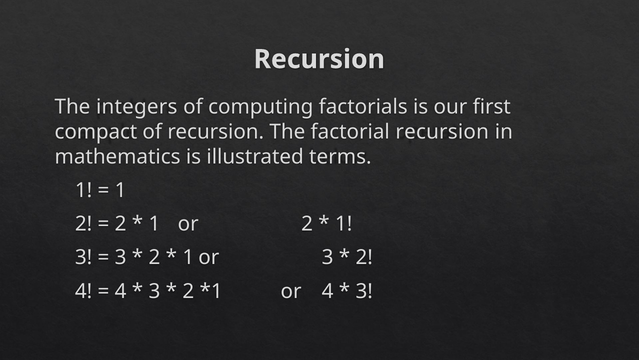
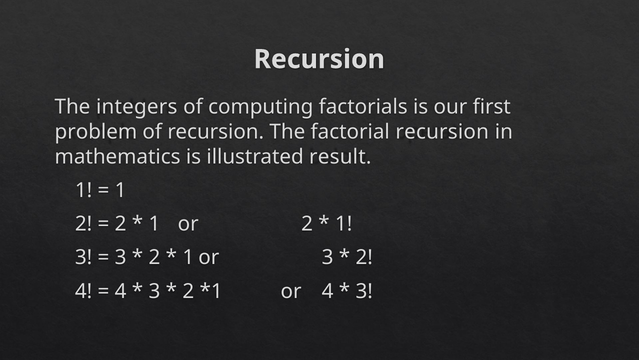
compact: compact -> problem (96, 132)
terms: terms -> result (340, 157)
